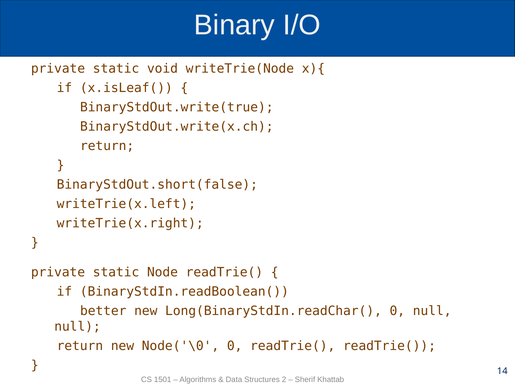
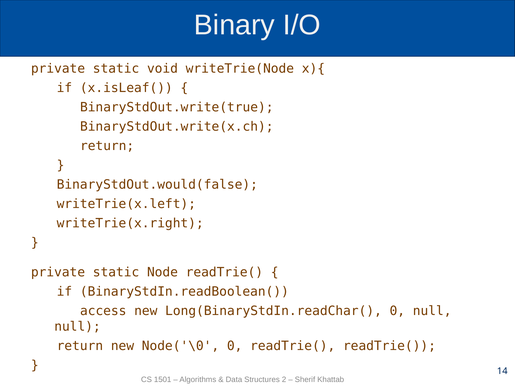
BinaryStdOut.short(false: BinaryStdOut.short(false -> BinaryStdOut.would(false (157, 185)
better: better -> access (103, 311)
